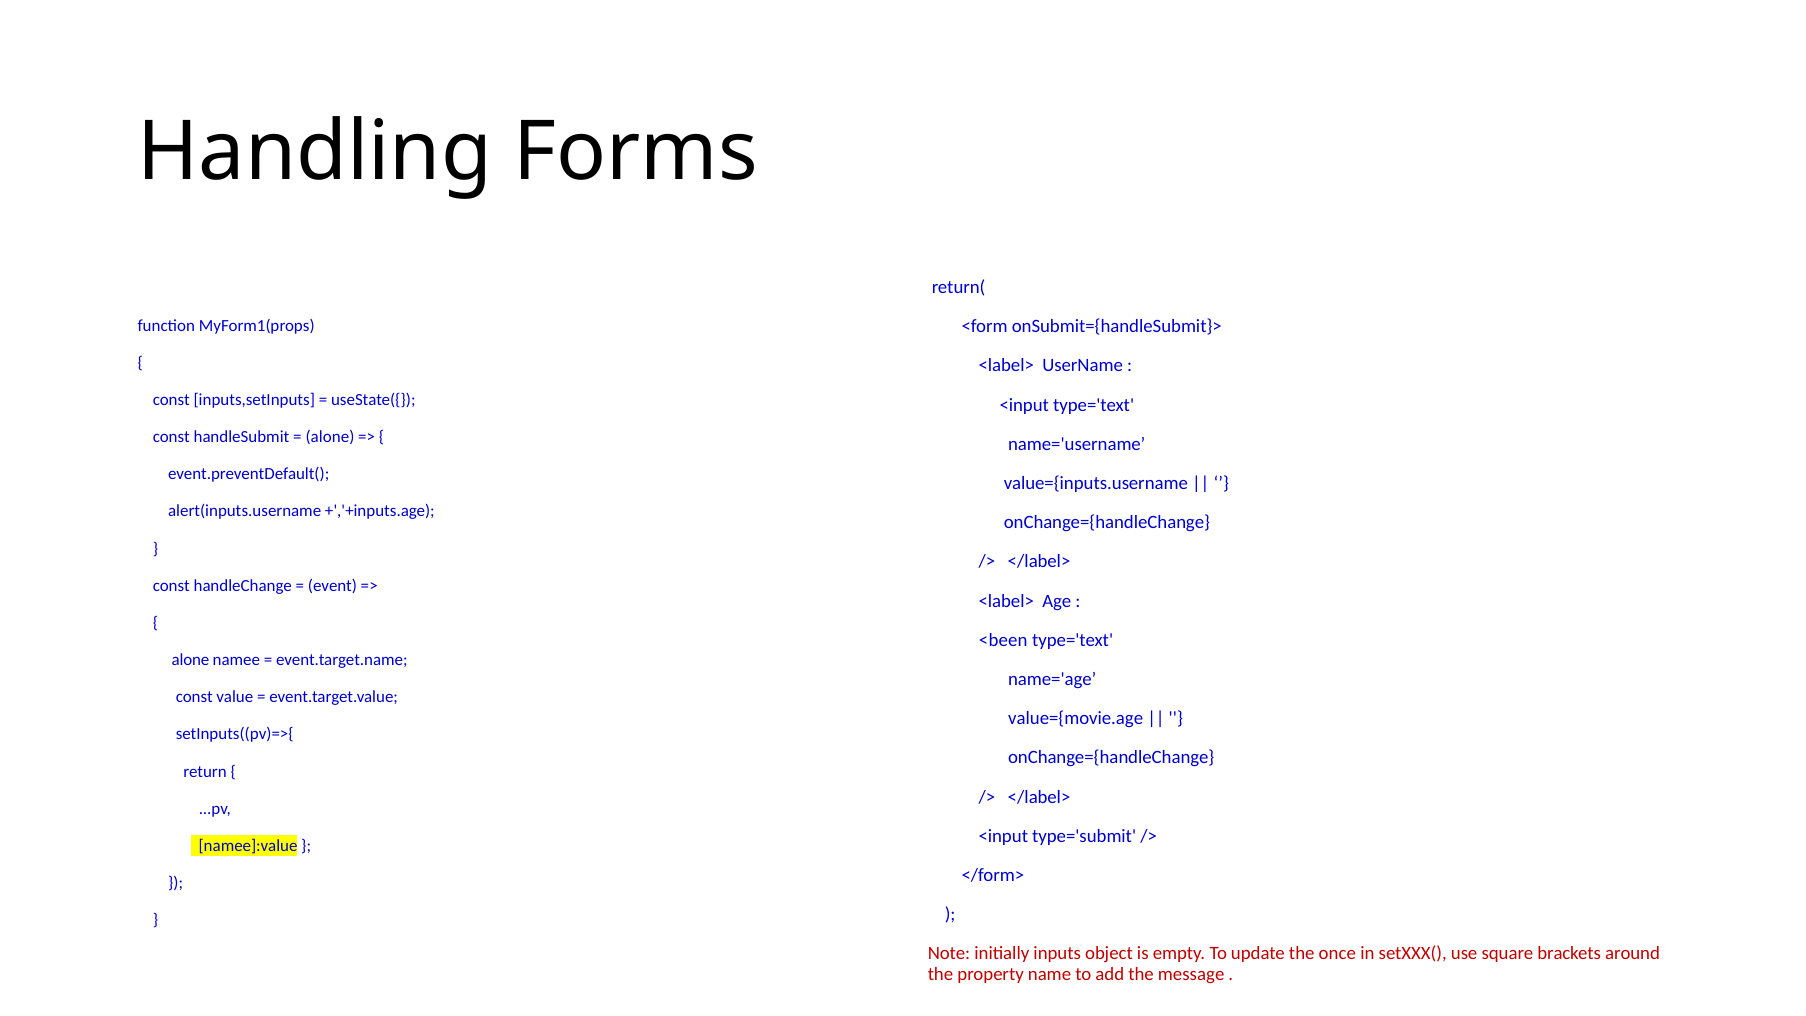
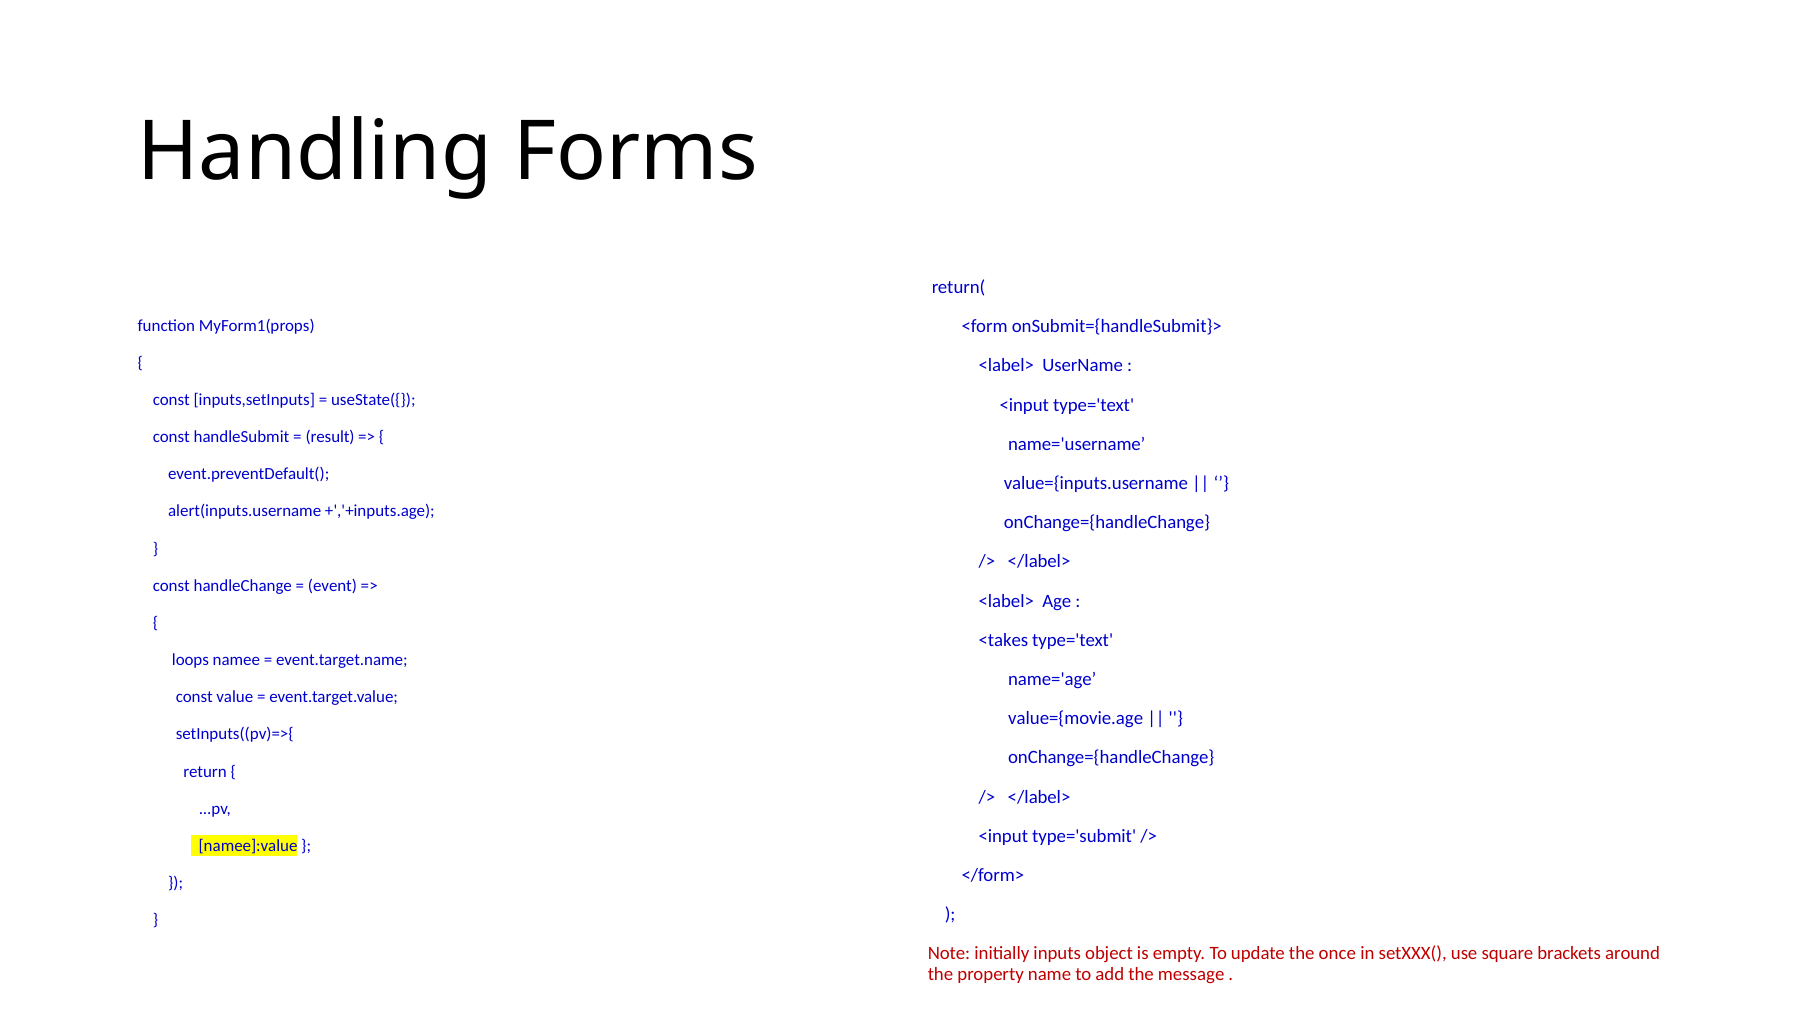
alone: alone -> result (330, 437)
<been: <been -> <takes (1003, 640)
alone: alone -> loops (190, 660)
